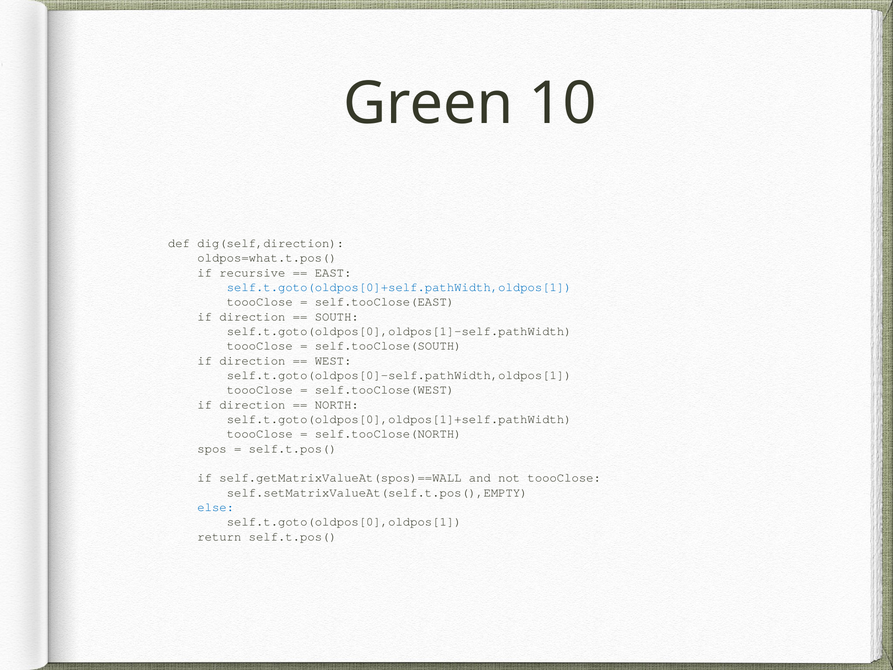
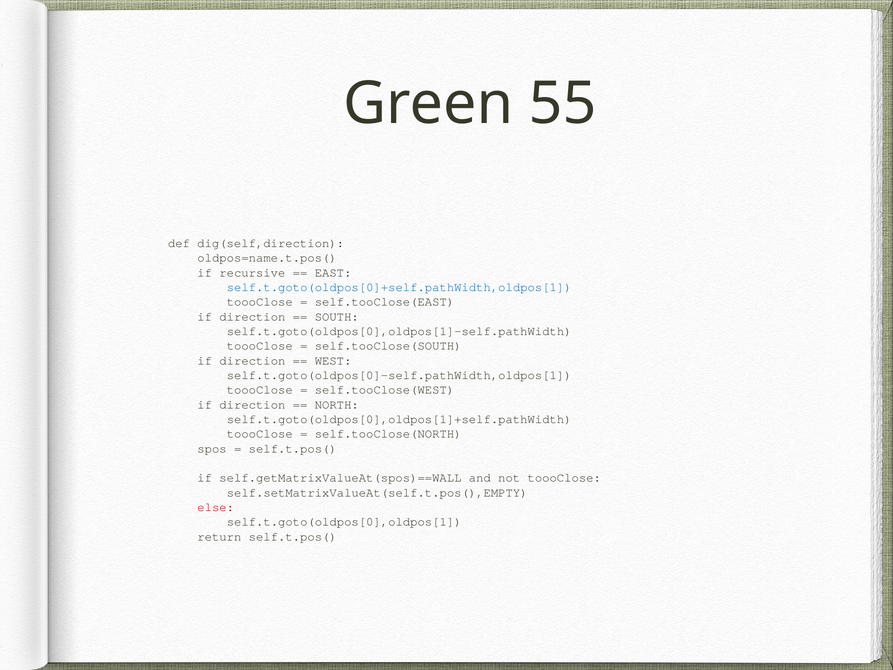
10: 10 -> 55 (563, 104)
oldpos=what.t.pos(: oldpos=what.t.pos( -> oldpos=name.t.pos( (267, 258)
else colour: blue -> red (216, 507)
